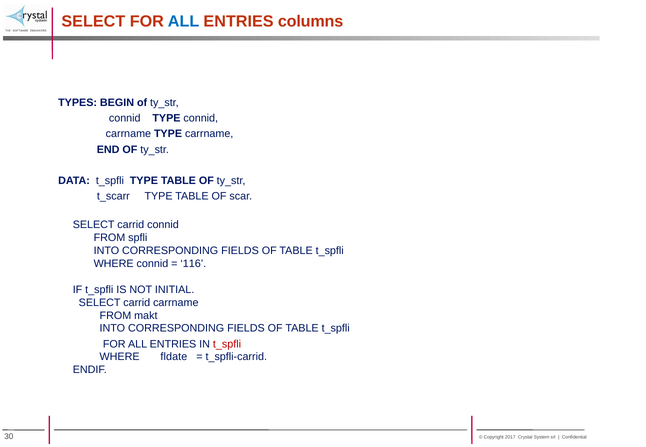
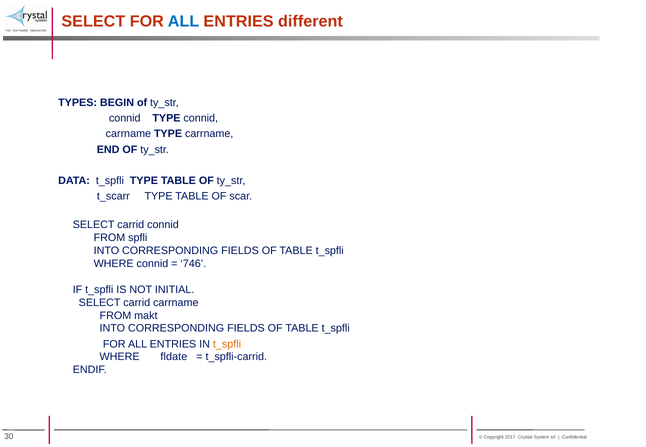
columns: columns -> different (310, 22)
116: 116 -> 746 (193, 264)
t_spfli colour: red -> orange (227, 344)
